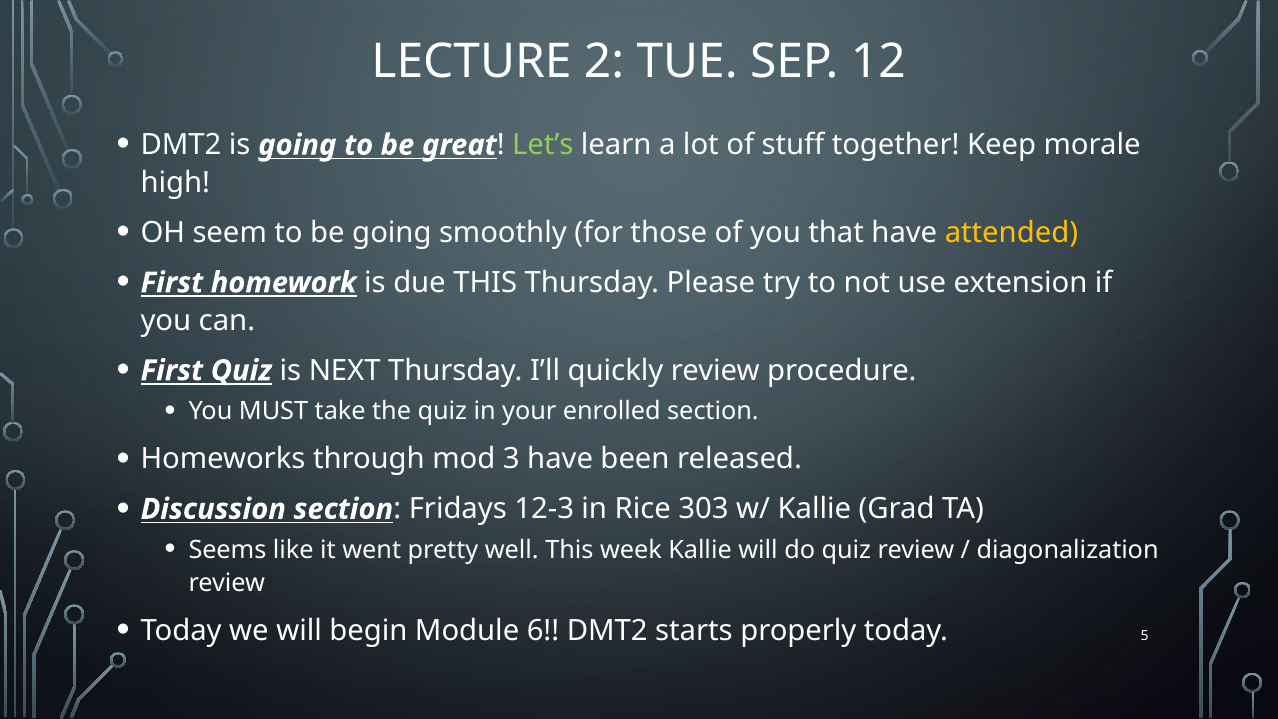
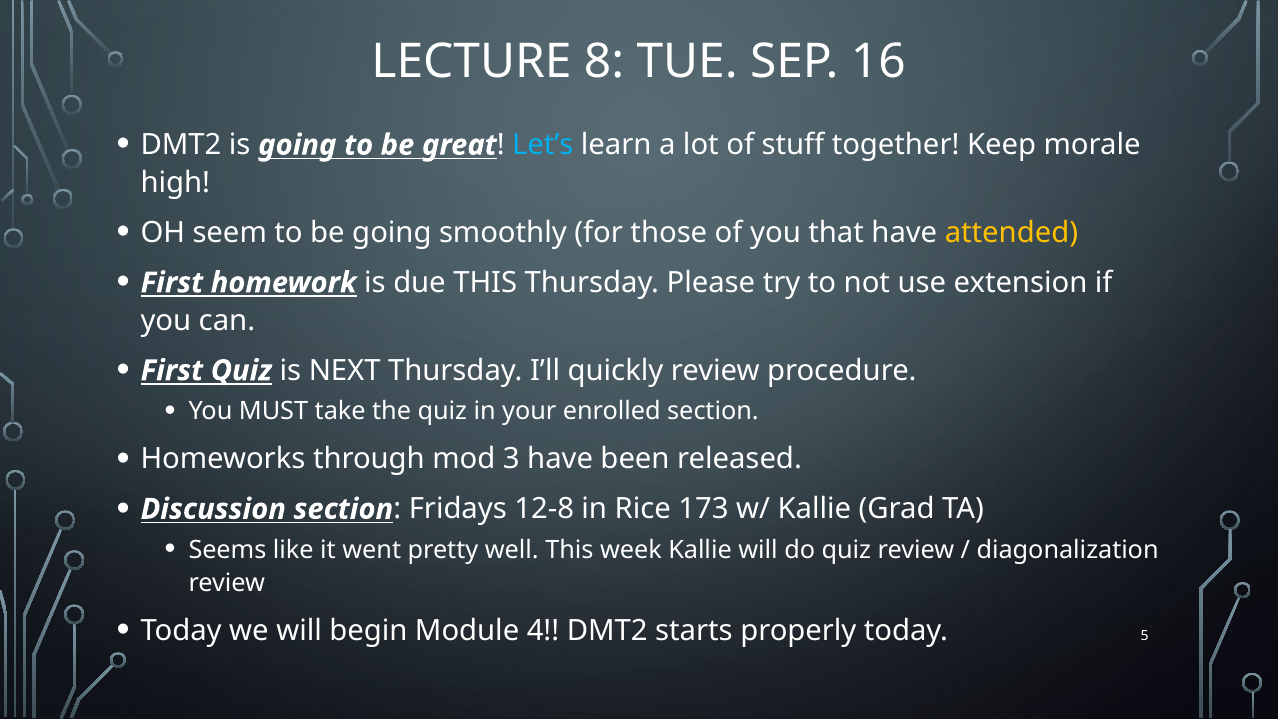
2: 2 -> 8 (604, 62)
12: 12 -> 16 (878, 62)
Let’s colour: light green -> light blue (543, 145)
12-3: 12-3 -> 12-8 (544, 509)
303: 303 -> 173 (704, 509)
6: 6 -> 4 (543, 630)
